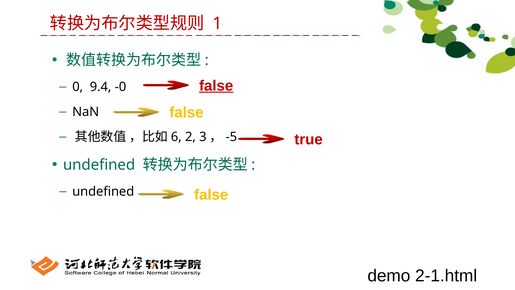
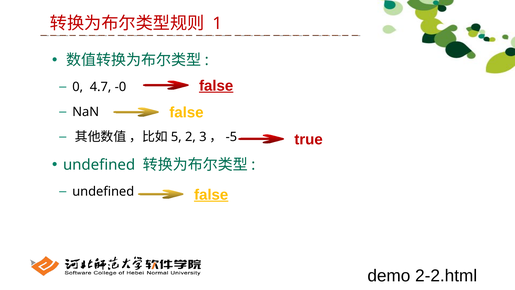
9.4: 9.4 -> 4.7 (101, 87)
6: 6 -> 5 (176, 137)
false underline: none -> present (211, 195)
2-1.html: 2-1.html -> 2-2.html (446, 276)
